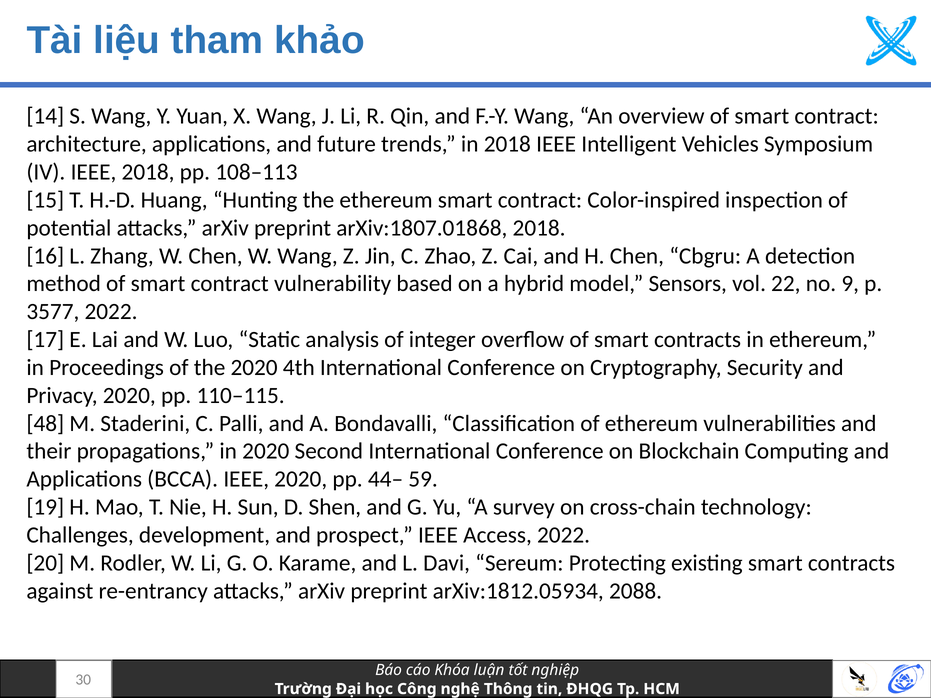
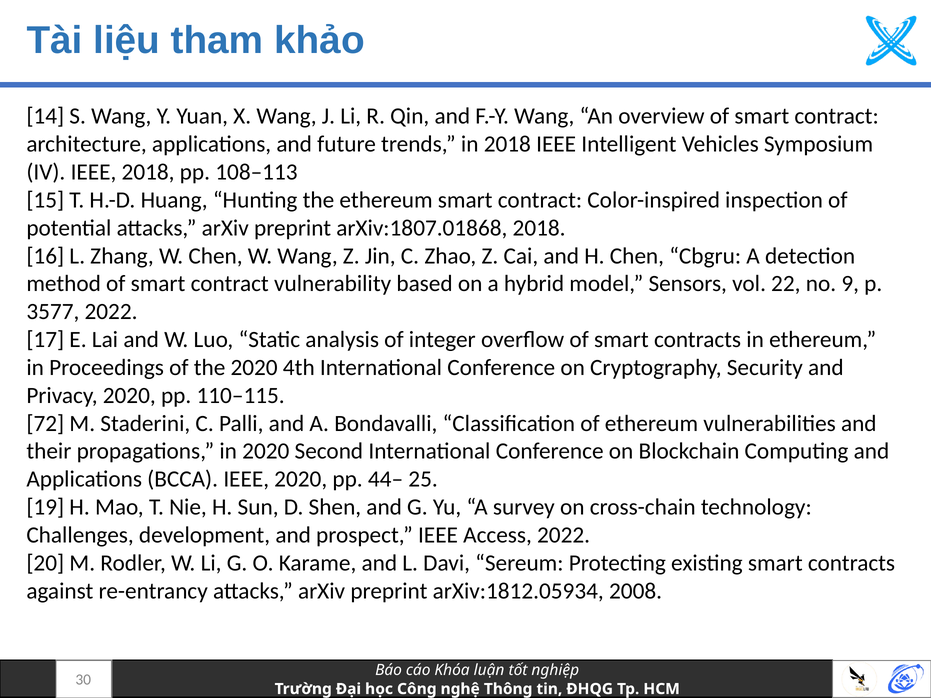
48: 48 -> 72 (45, 424)
59: 59 -> 25 (423, 479)
2088: 2088 -> 2008 (636, 591)
